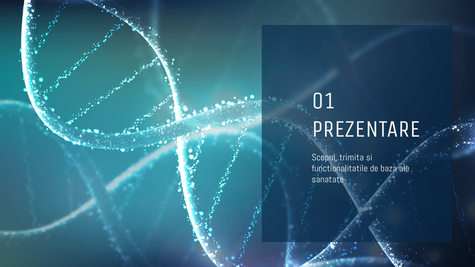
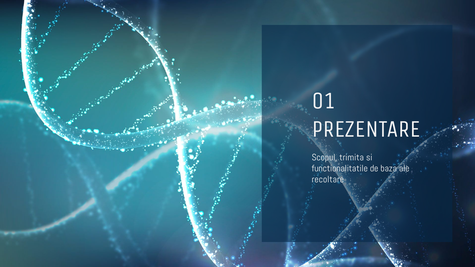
sanatate: sanatate -> recoltare (328, 180)
